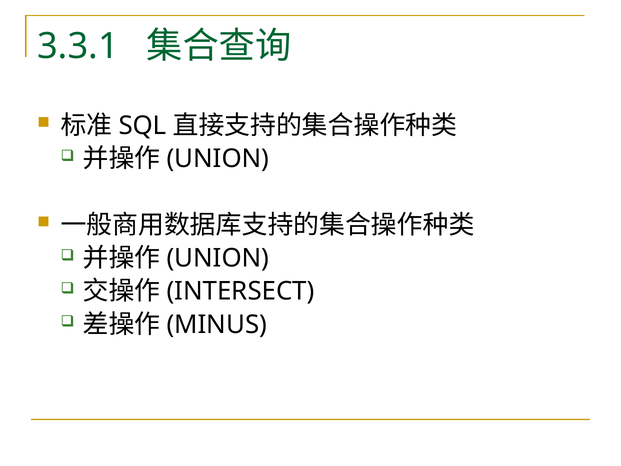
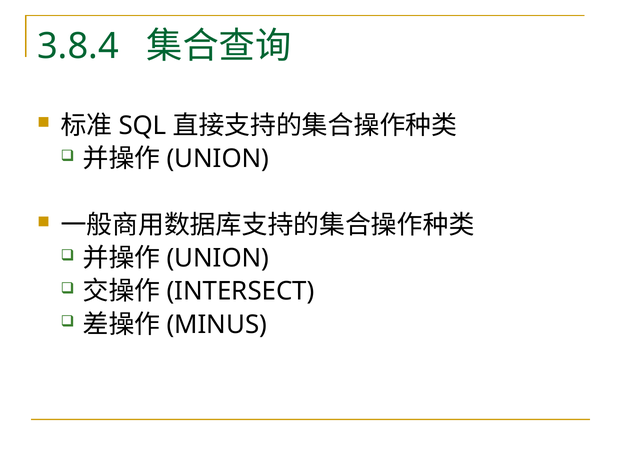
3.3.1: 3.3.1 -> 3.8.4 (78, 46)
